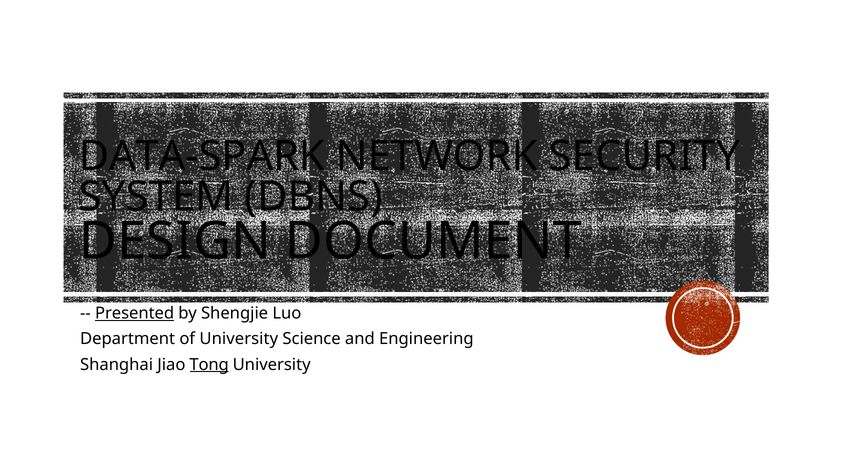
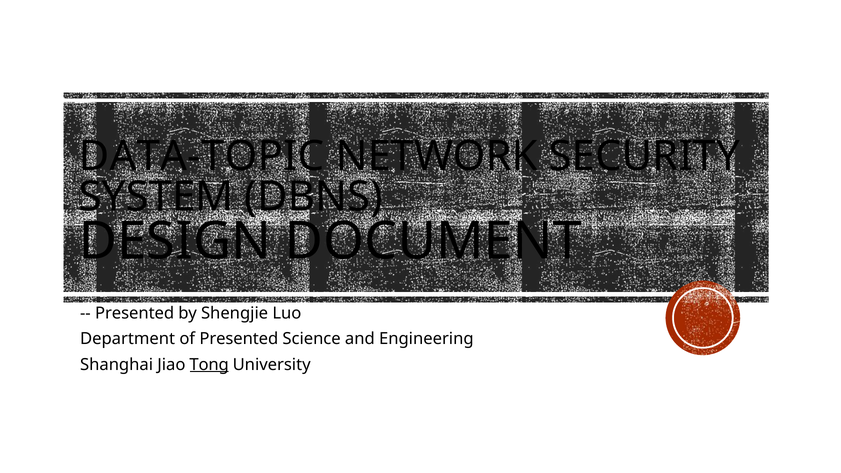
DATA-SPARK: DATA-SPARK -> DATA-TOPIC (202, 156)
Presented underline: present -> none (135, 313)
of University: University -> Presented (239, 339)
